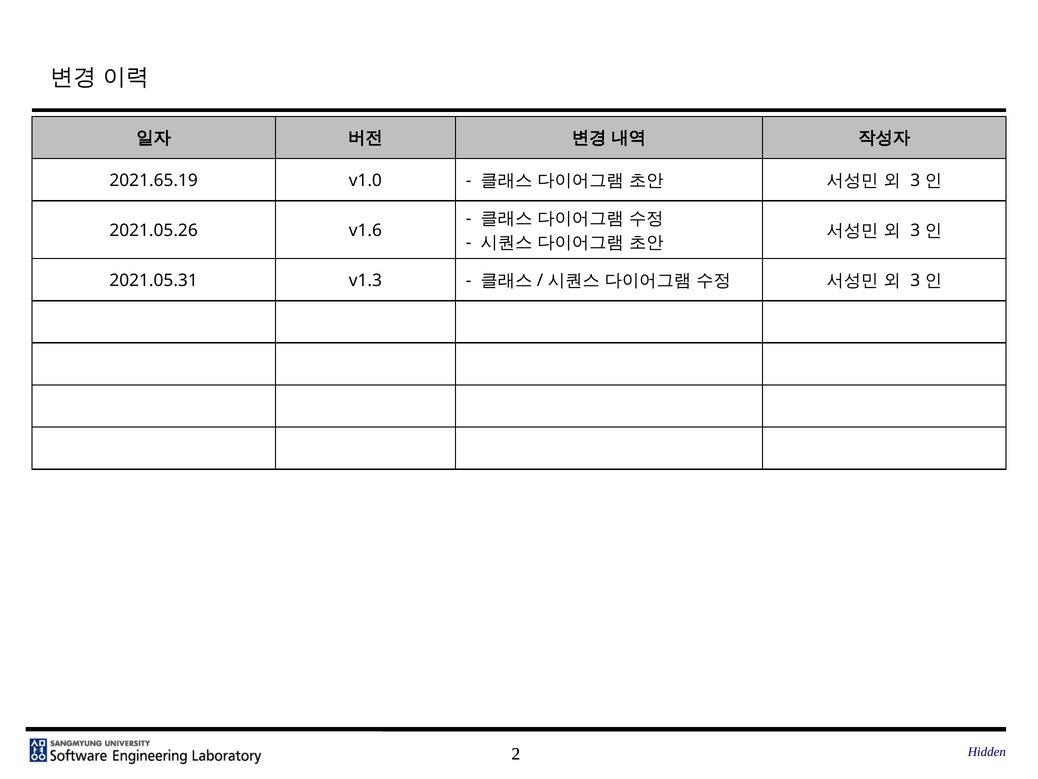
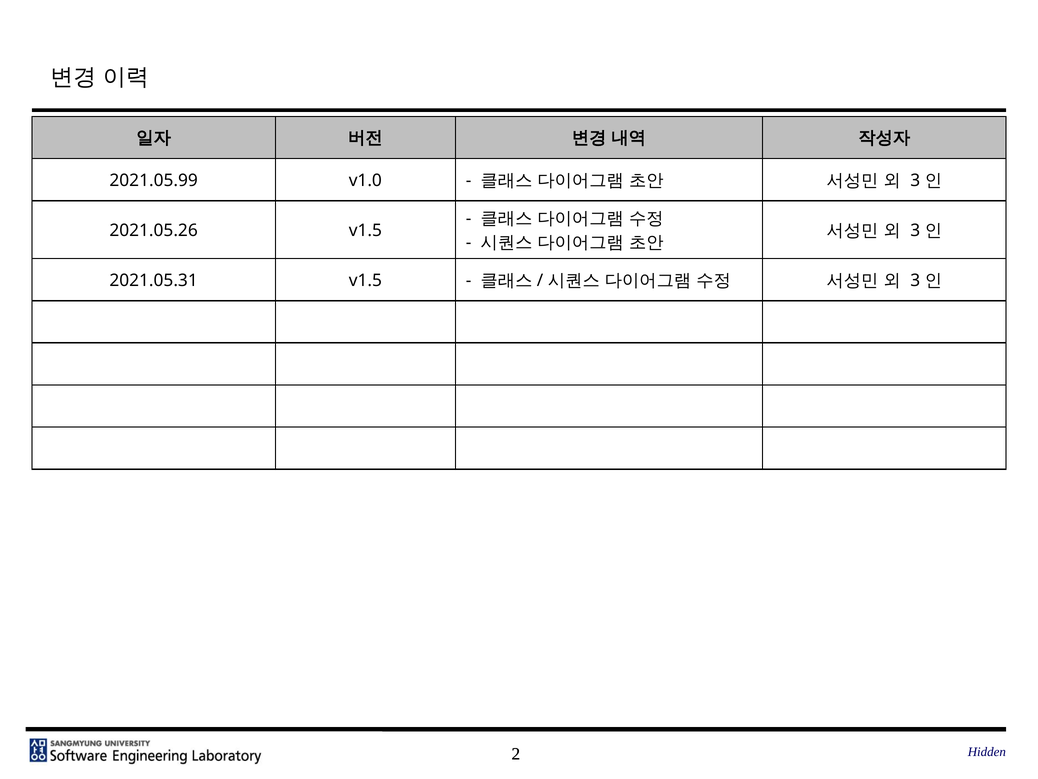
2021.65.19: 2021.65.19 -> 2021.05.99 (154, 181)
2021.05.26 v1.6: v1.6 -> v1.5 (365, 231)
2021.05.31 v1.3: v1.3 -> v1.5 (365, 281)
